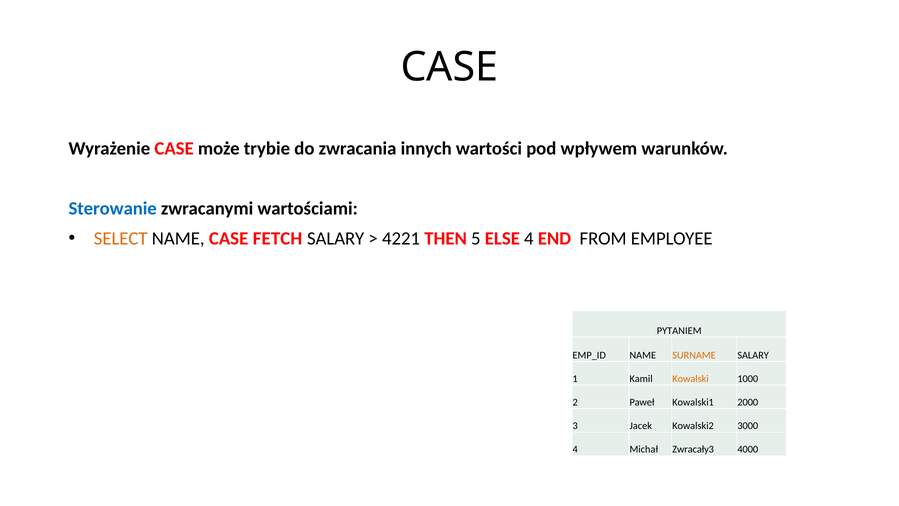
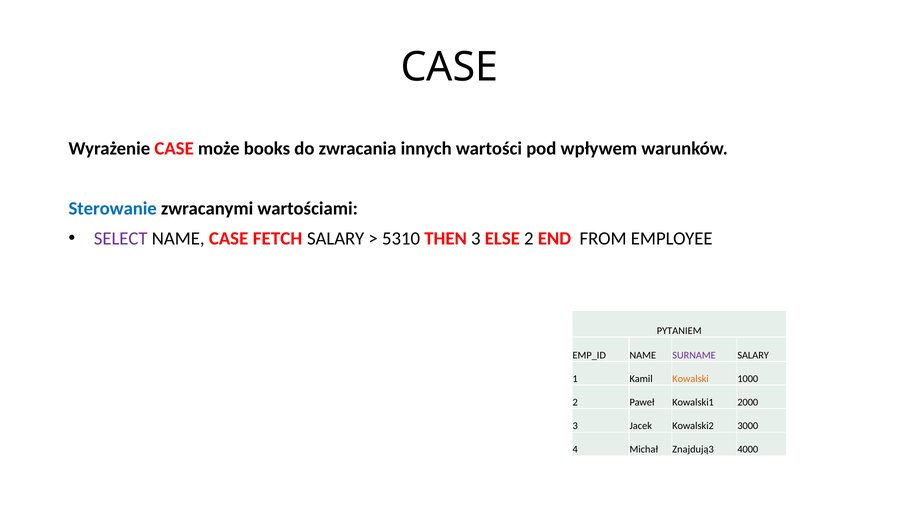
trybie: trybie -> books (267, 148)
SELECT colour: orange -> purple (121, 238)
4221: 4221 -> 5310 (401, 238)
THEN 5: 5 -> 3 (476, 238)
ELSE 4: 4 -> 2 (529, 238)
SURNAME colour: orange -> purple (694, 355)
Zwracały3: Zwracały3 -> Znajdują3 (693, 449)
